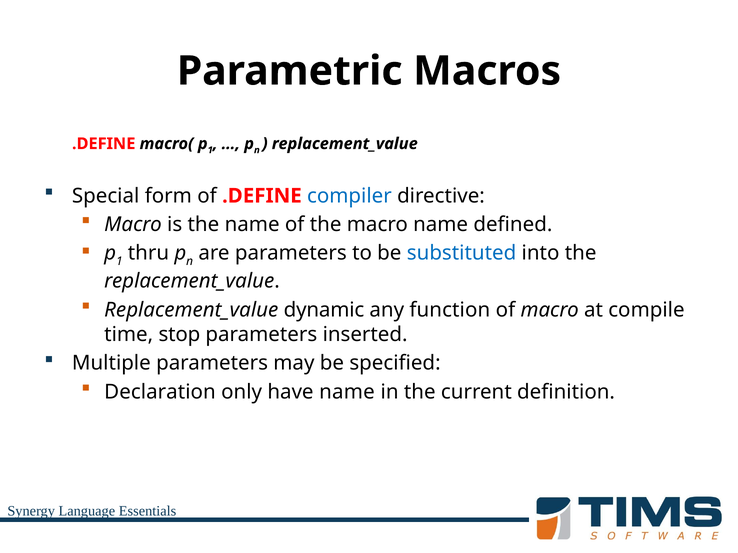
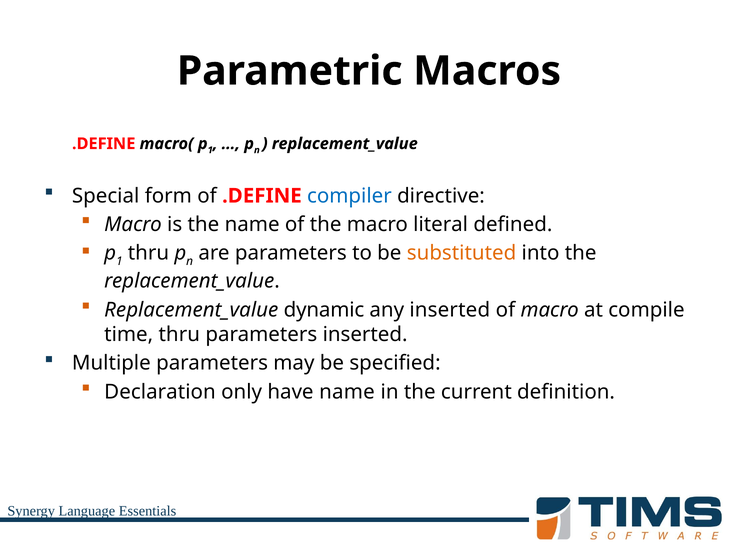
macro name: name -> literal (441, 225)
substituted colour: blue -> orange (462, 253)
any function: function -> inserted (450, 310)
time stop: stop -> thru (179, 335)
